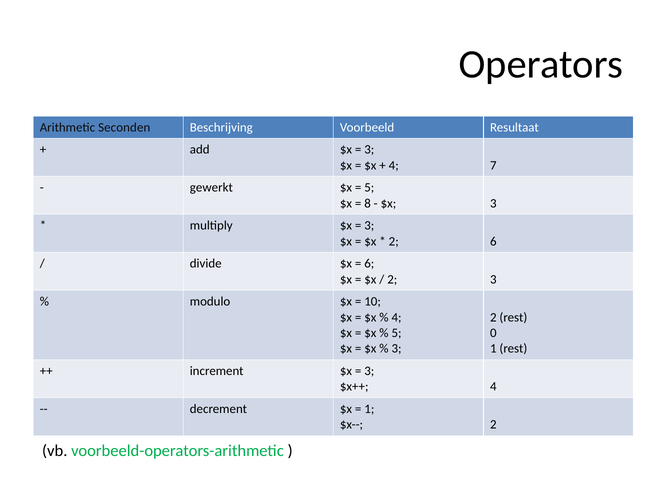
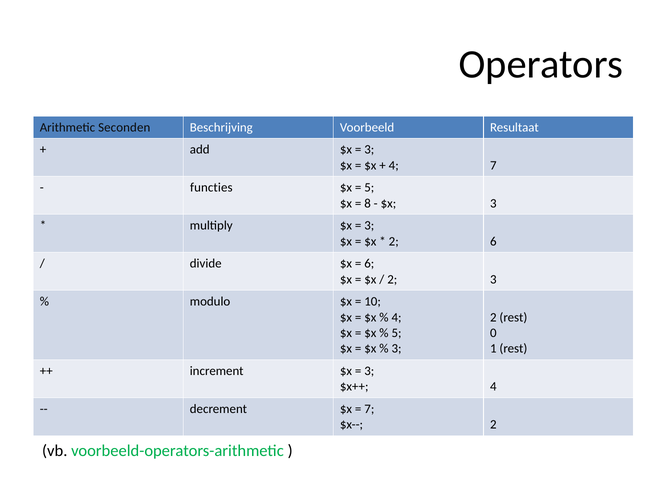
gewerkt: gewerkt -> functies (211, 188)
1: 1 -> 7 (369, 409)
